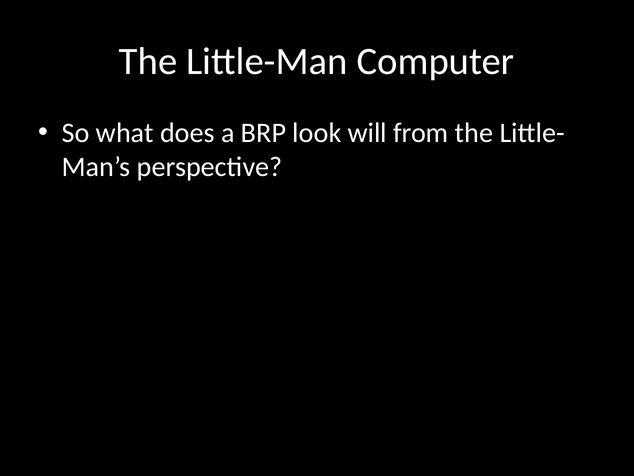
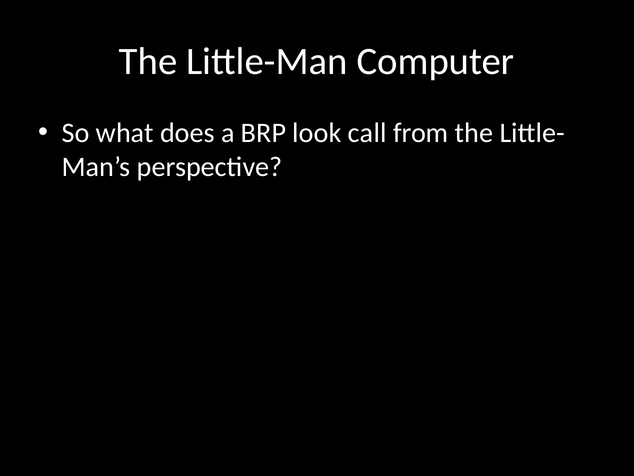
will: will -> call (367, 133)
